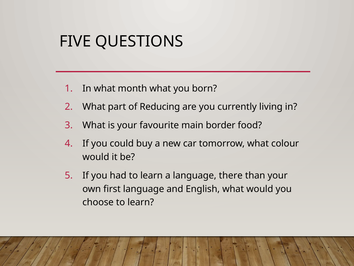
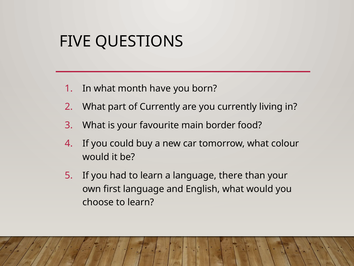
month what: what -> have (160, 88)
of Reducing: Reducing -> Currently (160, 107)
